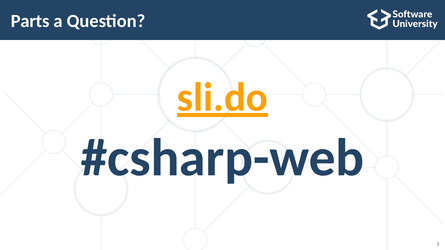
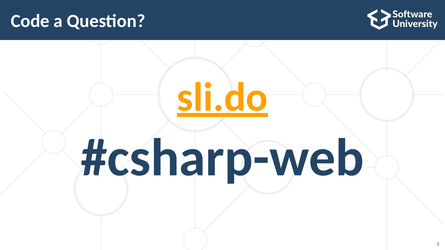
Parts: Parts -> Code (30, 21)
